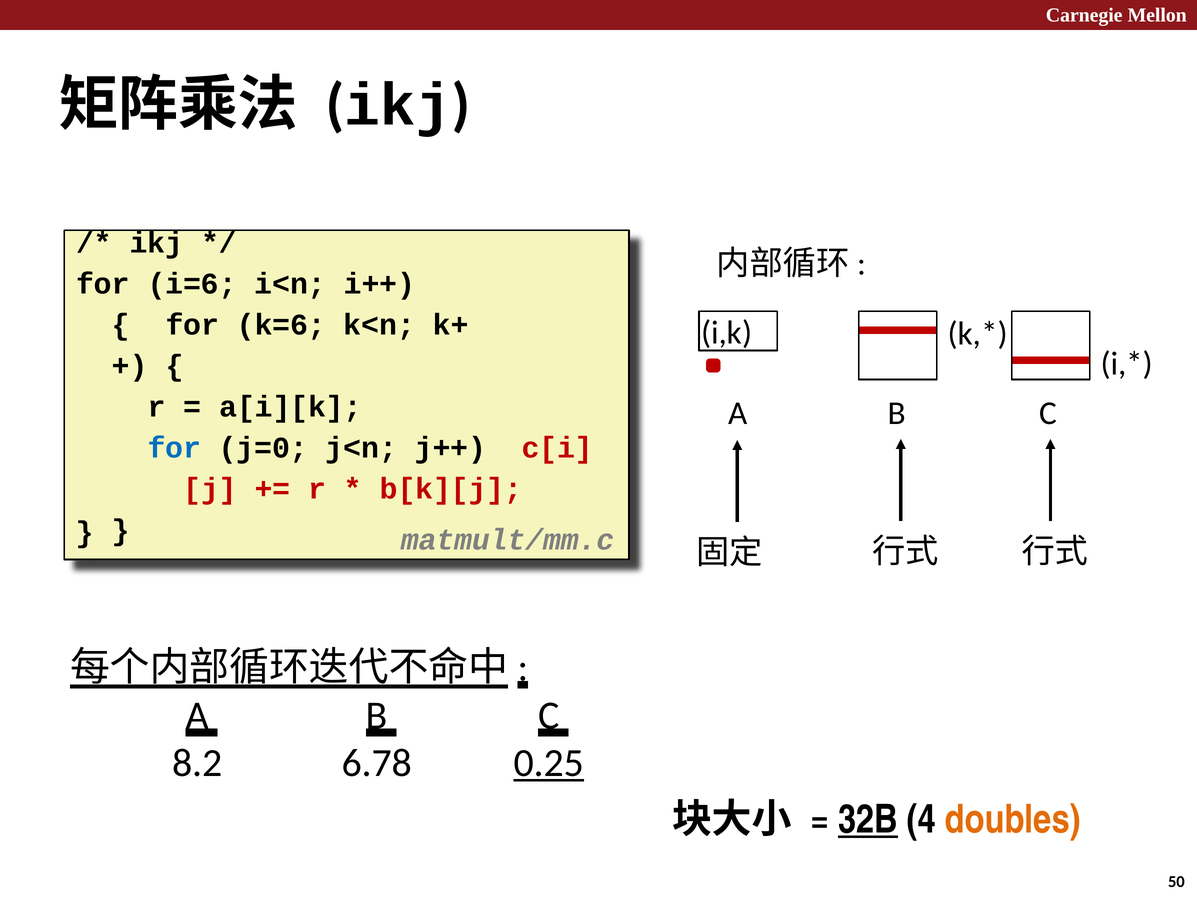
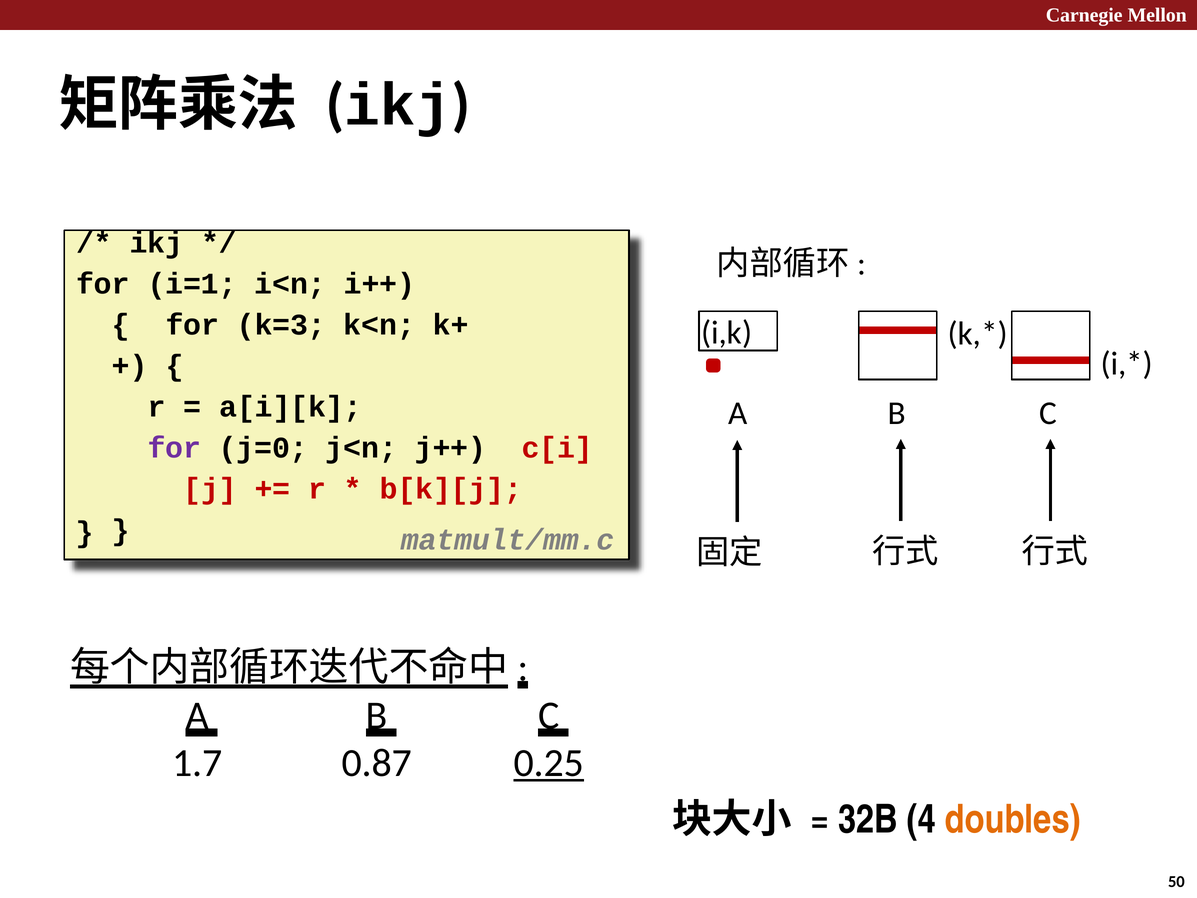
i=6: i=6 -> i=1 (192, 284)
k=6: k=6 -> k=3 (281, 325)
for colour: blue -> purple (174, 448)
8.2: 8.2 -> 1.7 (197, 763)
6.78: 6.78 -> 0.87 (377, 763)
32B underline: present -> none (868, 819)
